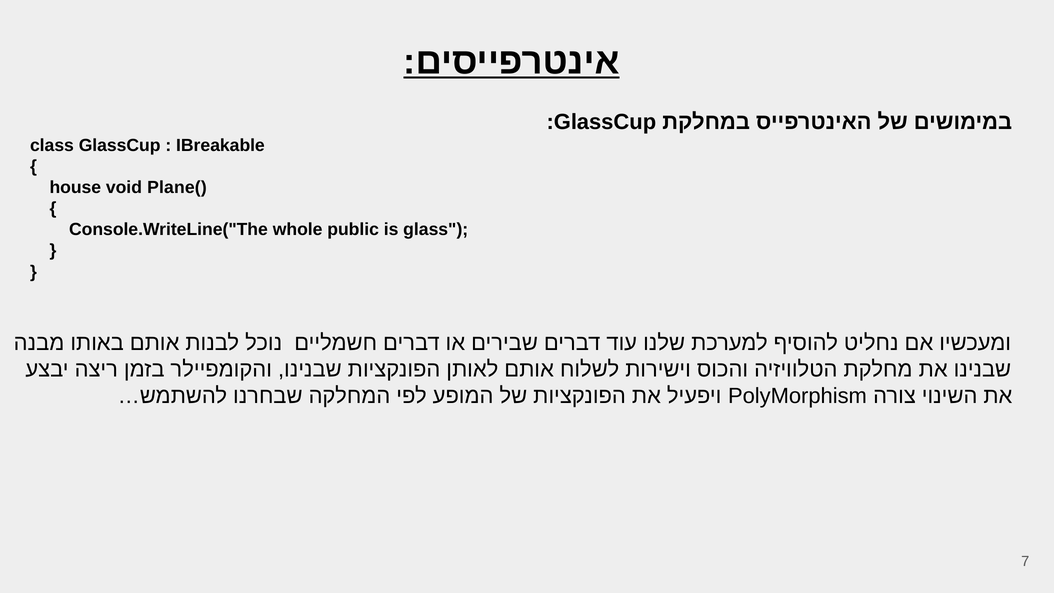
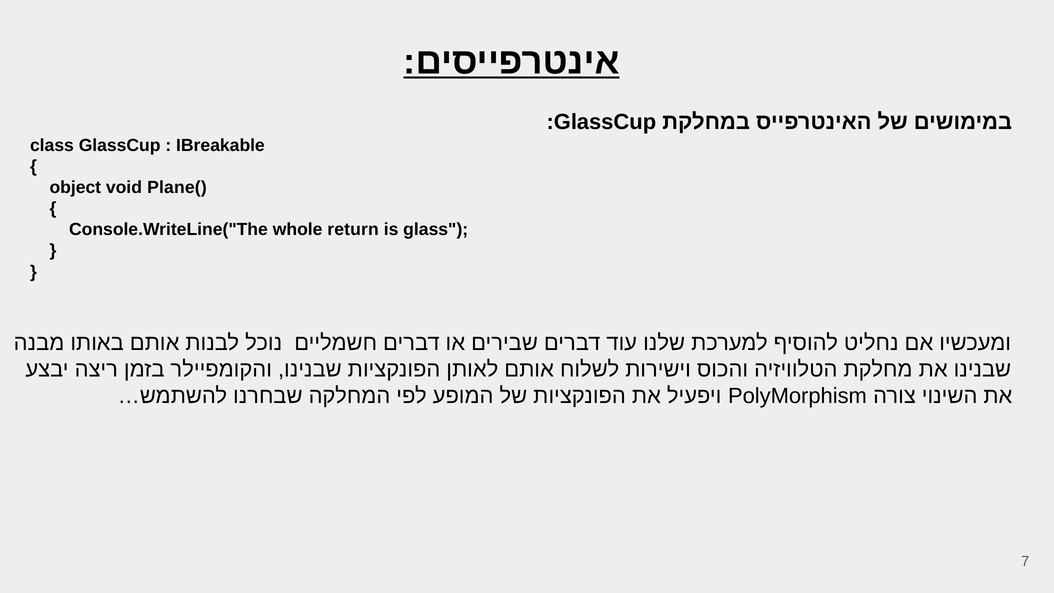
house: house -> object (75, 187)
public: public -> return (353, 230)
